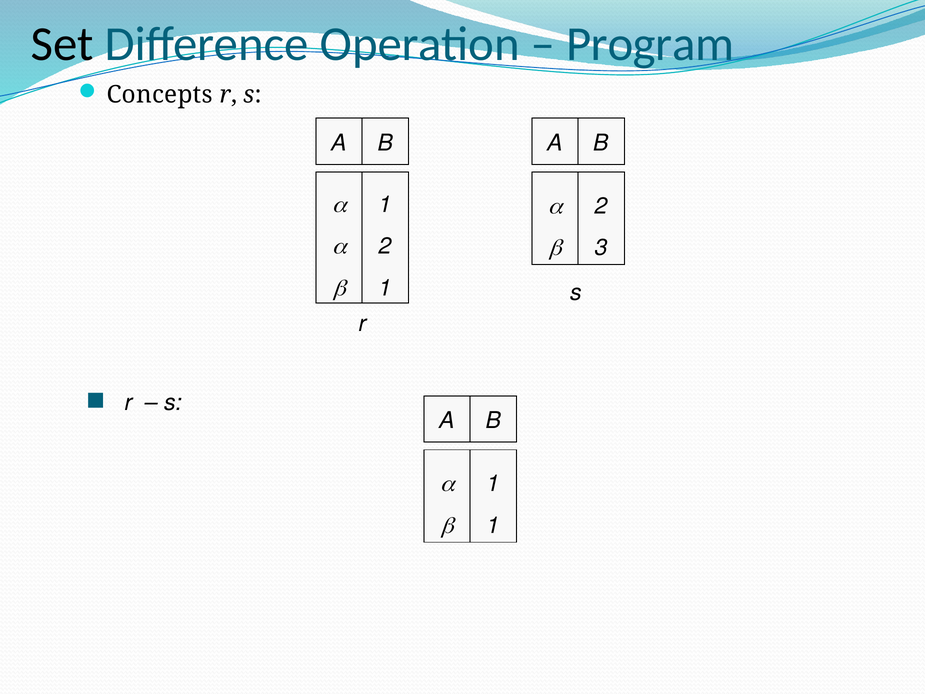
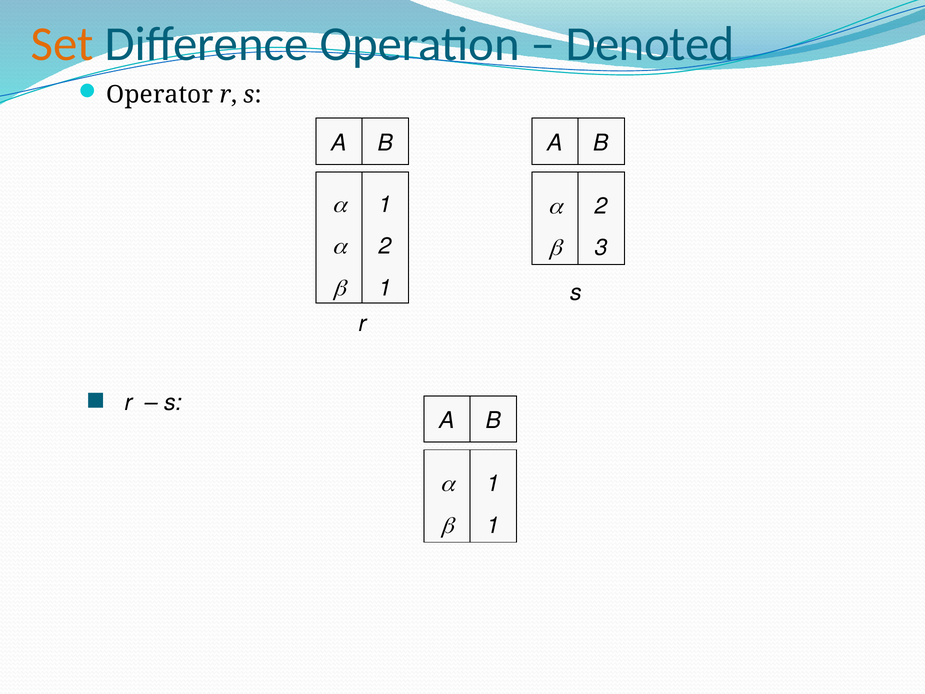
Set colour: black -> orange (62, 44)
Program: Program -> Denoted (650, 44)
Concepts: Concepts -> Operator (160, 95)
